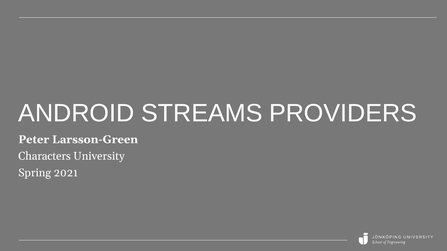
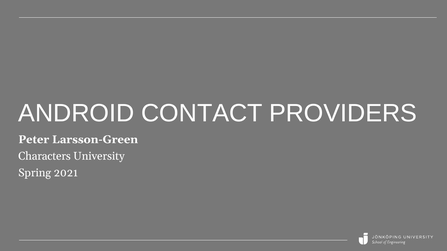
STREAMS: STREAMS -> CONTACT (202, 113)
